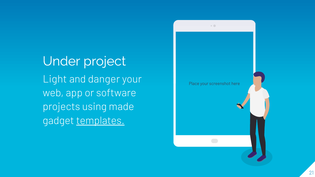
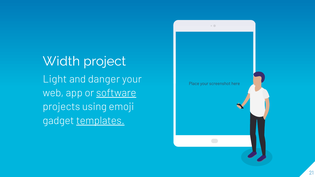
Under: Under -> Width (61, 61)
software underline: none -> present (116, 93)
made: made -> emoji (121, 107)
